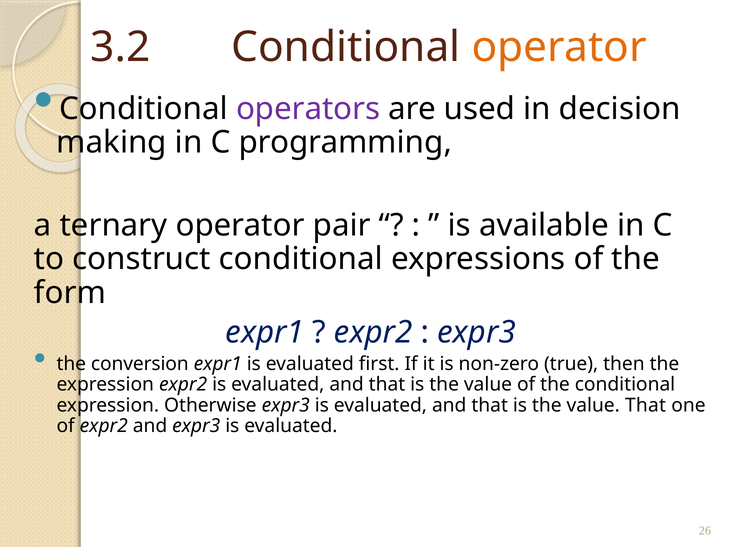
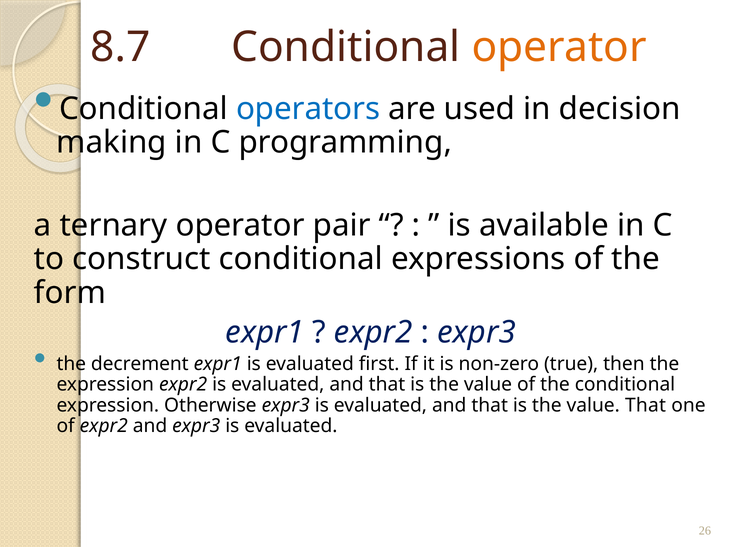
3.2: 3.2 -> 8.7 (120, 47)
operators colour: purple -> blue (308, 109)
conversion: conversion -> decrement (140, 363)
